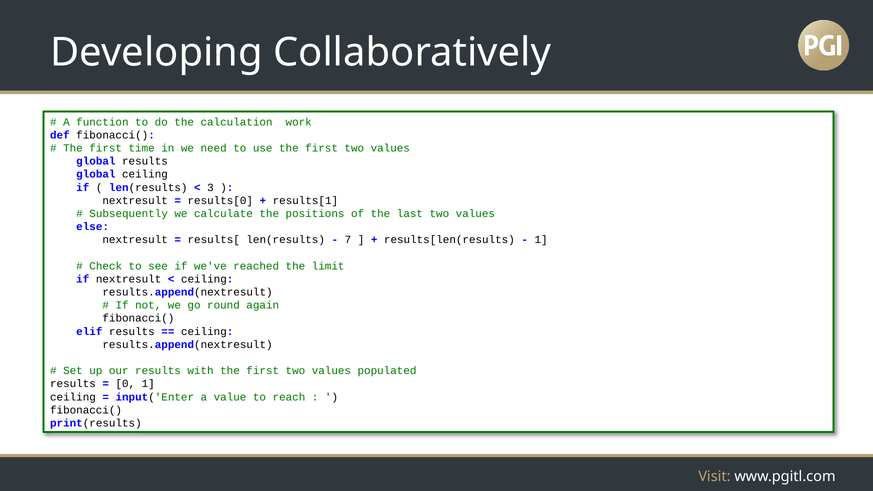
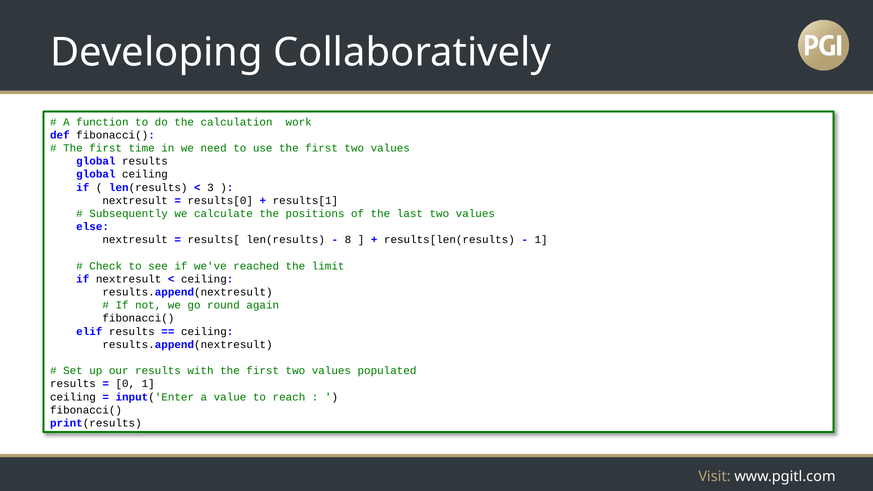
7: 7 -> 8 (348, 240)
